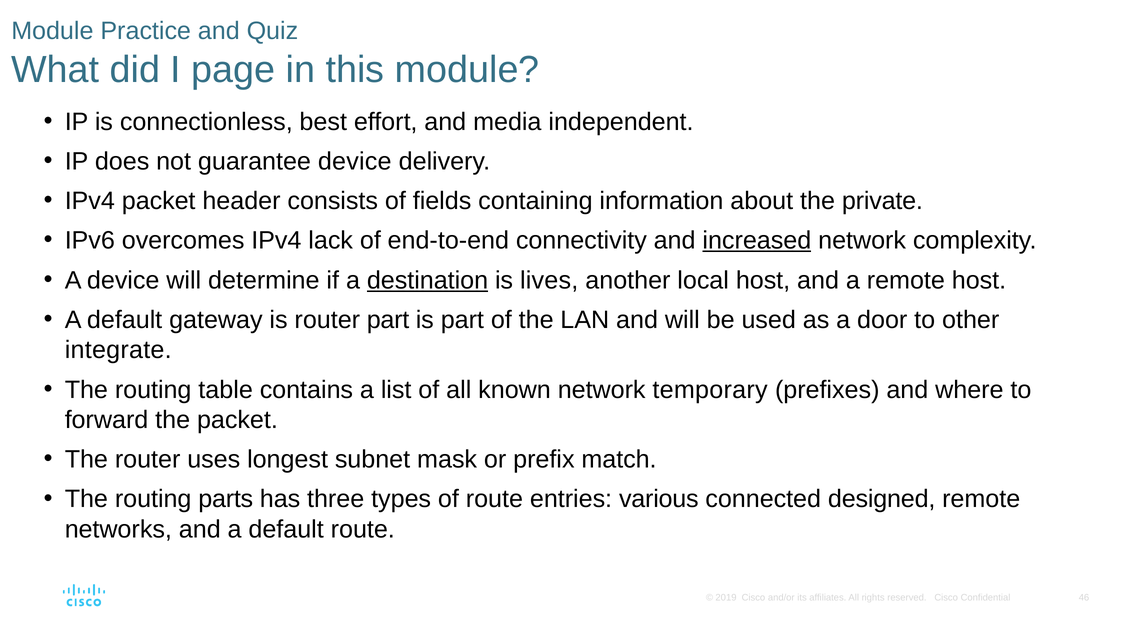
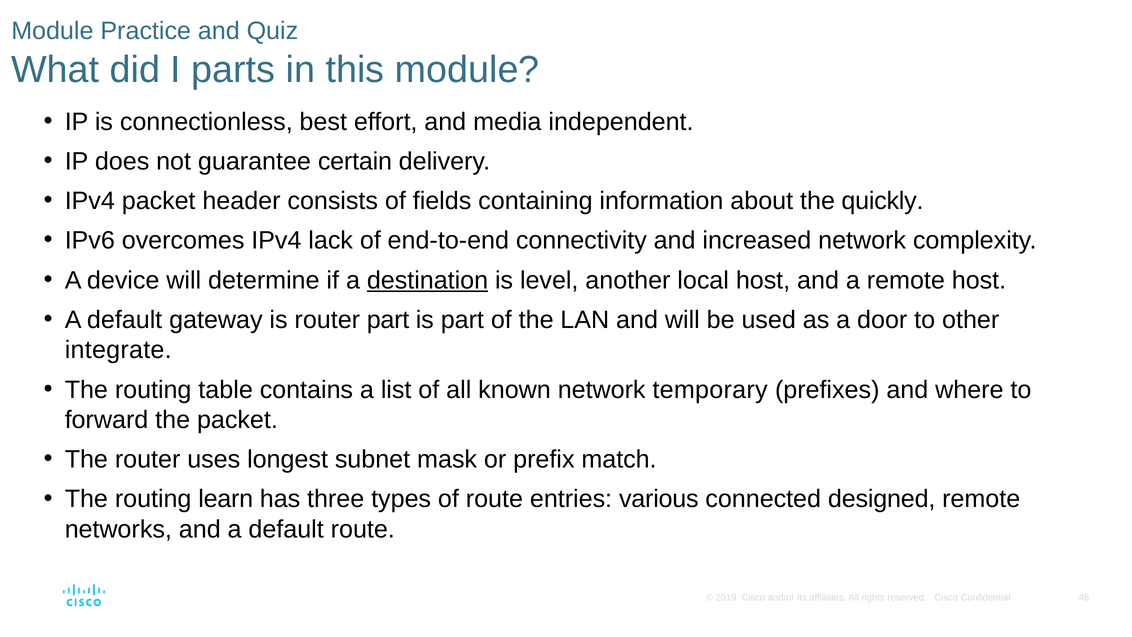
page: page -> parts (233, 70)
guarantee device: device -> certain (355, 161)
private: private -> quickly (882, 201)
increased underline: present -> none (757, 241)
lives: lives -> level (549, 280)
parts: parts -> learn (226, 499)
